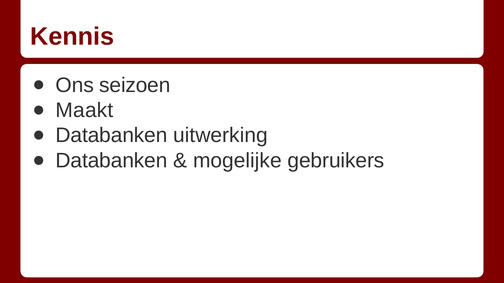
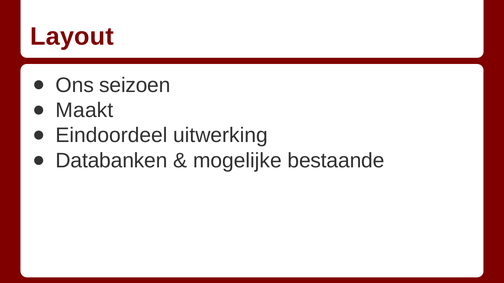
Kennis: Kennis -> Layout (72, 37)
Databanken: Databanken -> Eindoordeel (111, 136)
gebruikers: gebruikers -> bestaande (336, 161)
